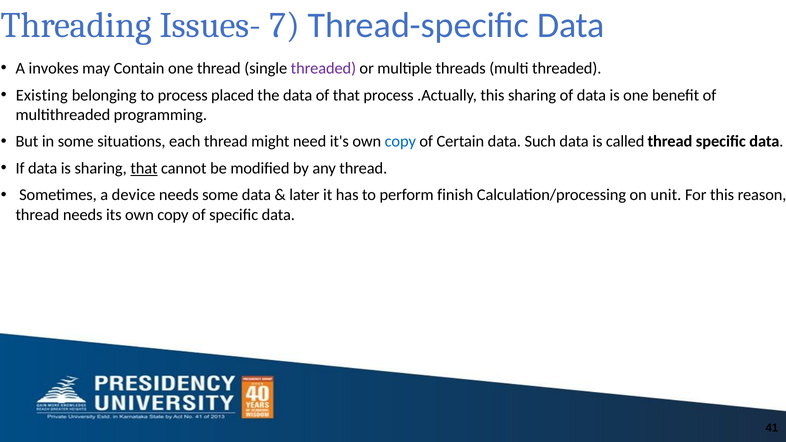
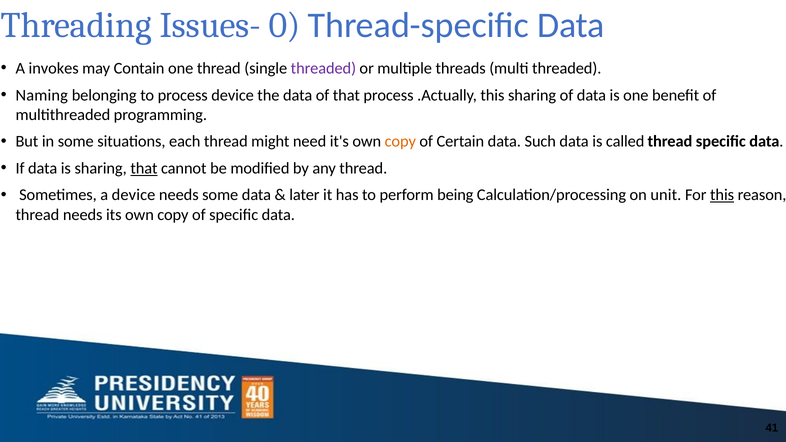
7: 7 -> 0 (285, 25)
Existing: Existing -> Naming (42, 95)
process placed: placed -> device (233, 95)
copy colour: blue -> orange (400, 142)
finish: finish -> being (455, 195)
this underline: none -> present (722, 195)
